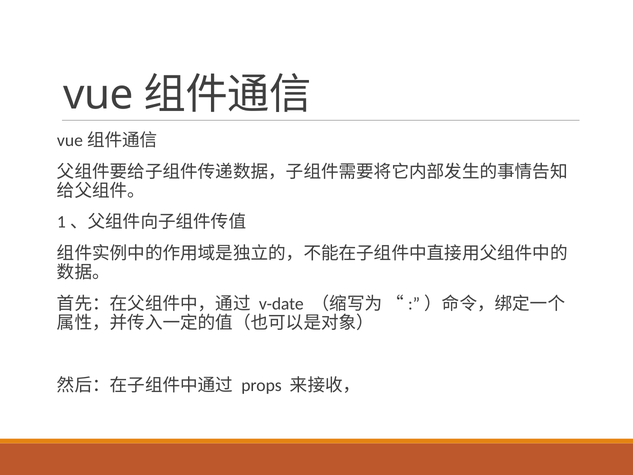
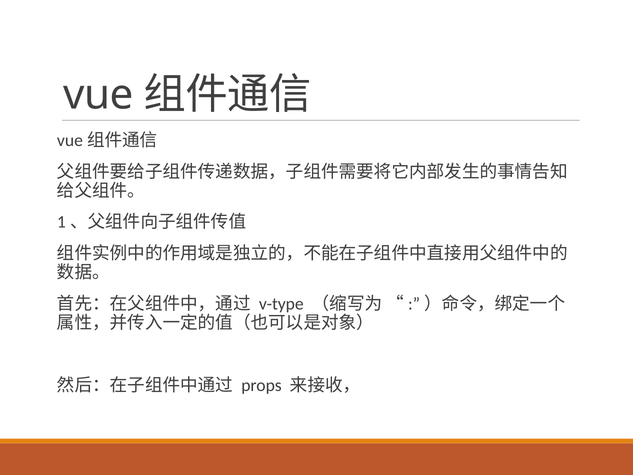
v-date: v-date -> v-type (281, 304)
